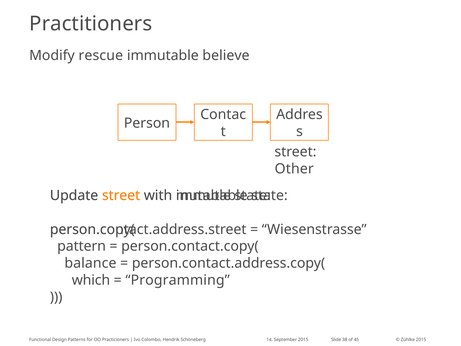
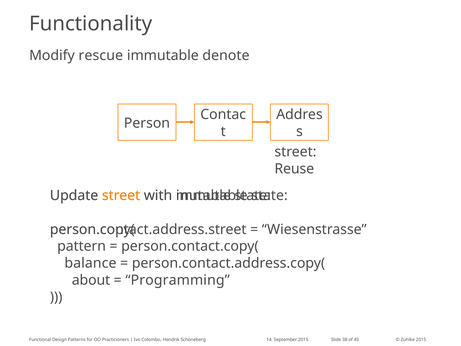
Practitioners: Practitioners -> Functionality (91, 24)
believe: believe -> denote (226, 55)
Other: Other -> Reuse (294, 169)
which: which -> about (91, 280)
